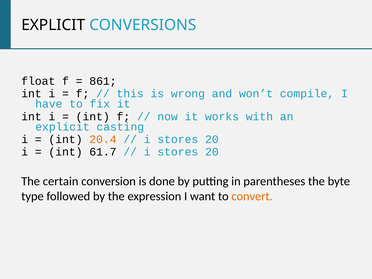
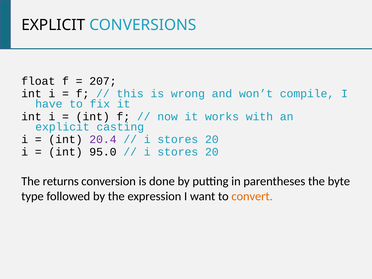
861: 861 -> 207 (103, 81)
20.4 colour: orange -> purple (103, 139)
61.7: 61.7 -> 95.0 (103, 152)
certain: certain -> returns (61, 181)
